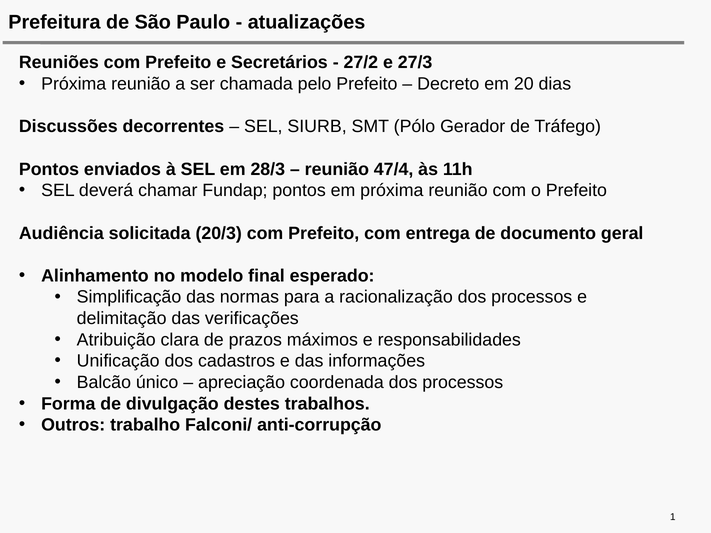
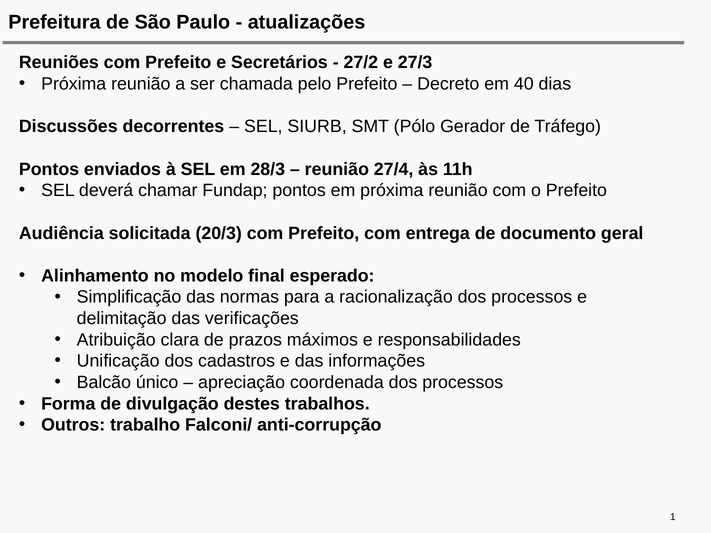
20: 20 -> 40 (524, 84)
47/4: 47/4 -> 27/4 (394, 169)
